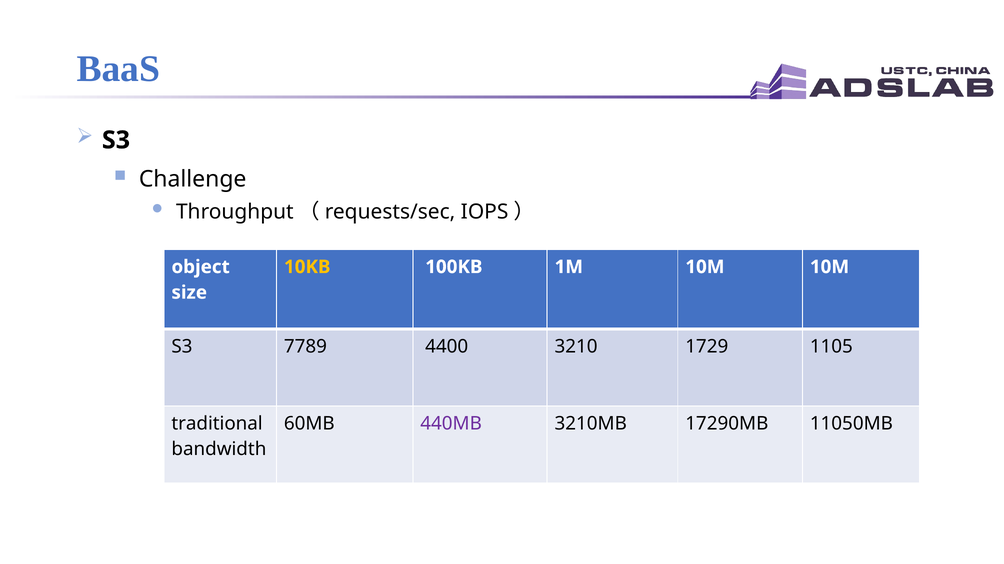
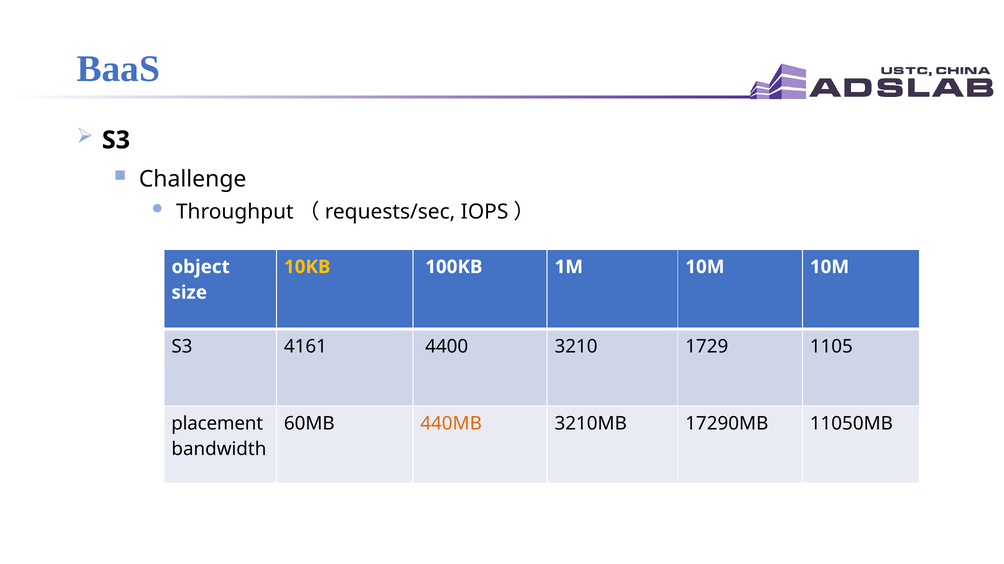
7789: 7789 -> 4161 (305, 347)
traditional: traditional -> placement (217, 424)
440MB colour: purple -> orange (451, 424)
